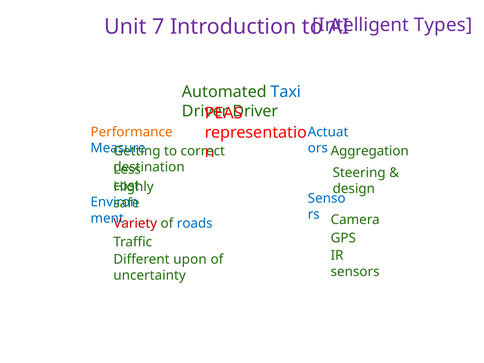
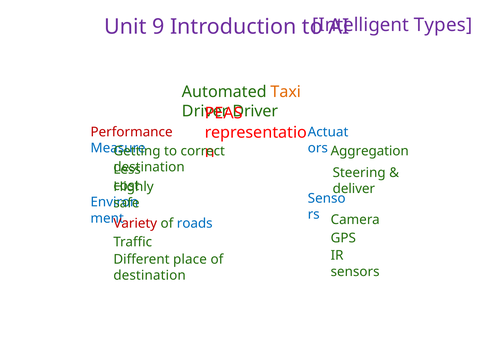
7: 7 -> 9 (158, 27)
Taxi colour: blue -> orange (286, 92)
Performance colour: orange -> red (132, 132)
design: design -> deliver (354, 189)
upon: upon -> place (190, 259)
uncertainty: uncertainty -> destination (150, 275)
